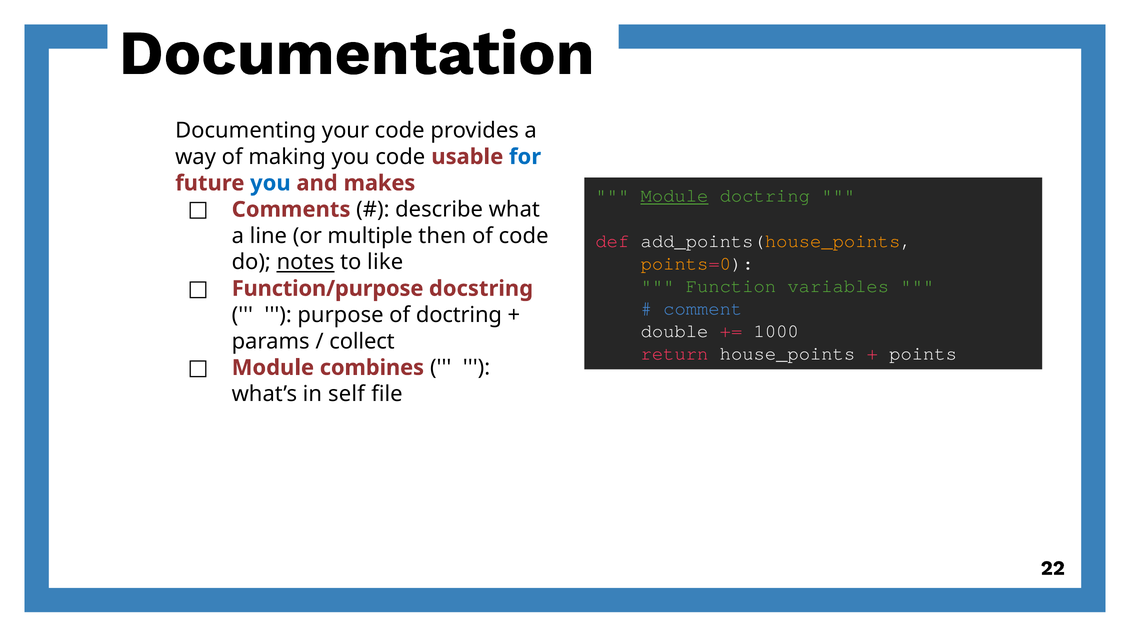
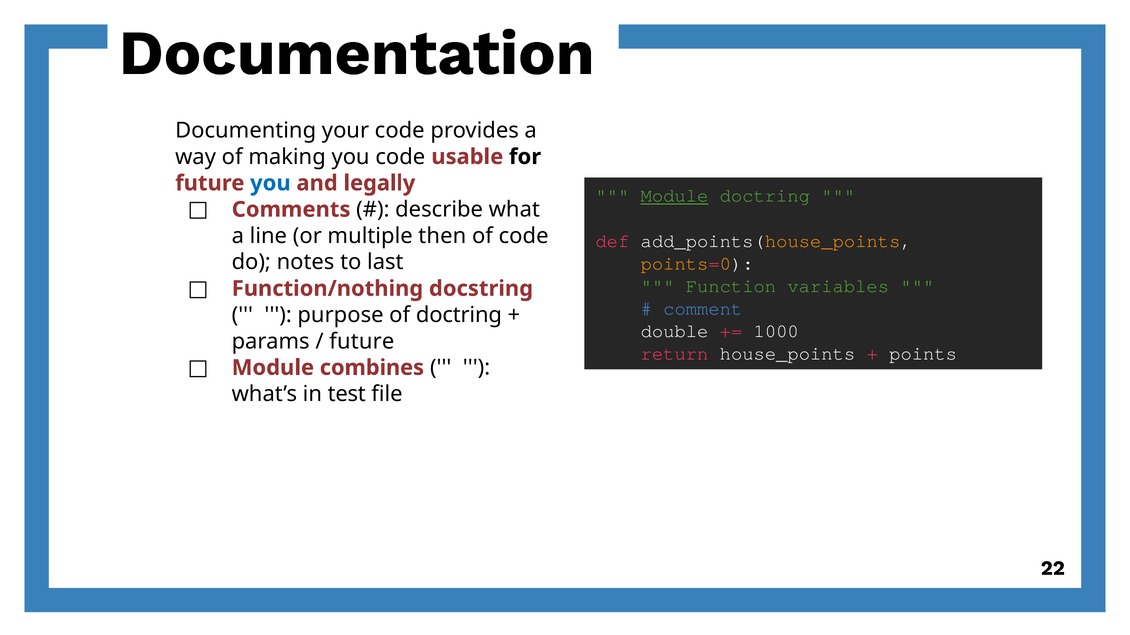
for colour: blue -> black (525, 157)
makes: makes -> legally (379, 183)
notes underline: present -> none (306, 262)
like: like -> last (385, 262)
Function/purpose: Function/purpose -> Function/nothing (327, 289)
collect: collect -> future (362, 342)
self: self -> test (347, 394)
